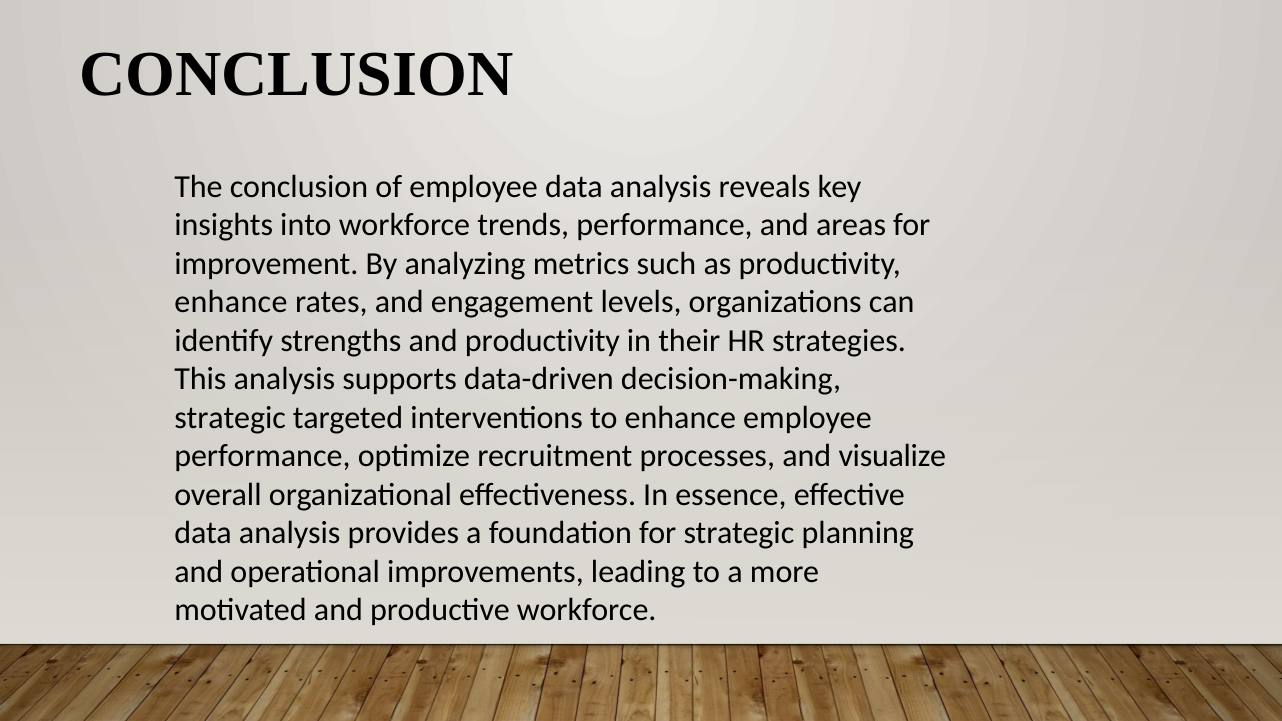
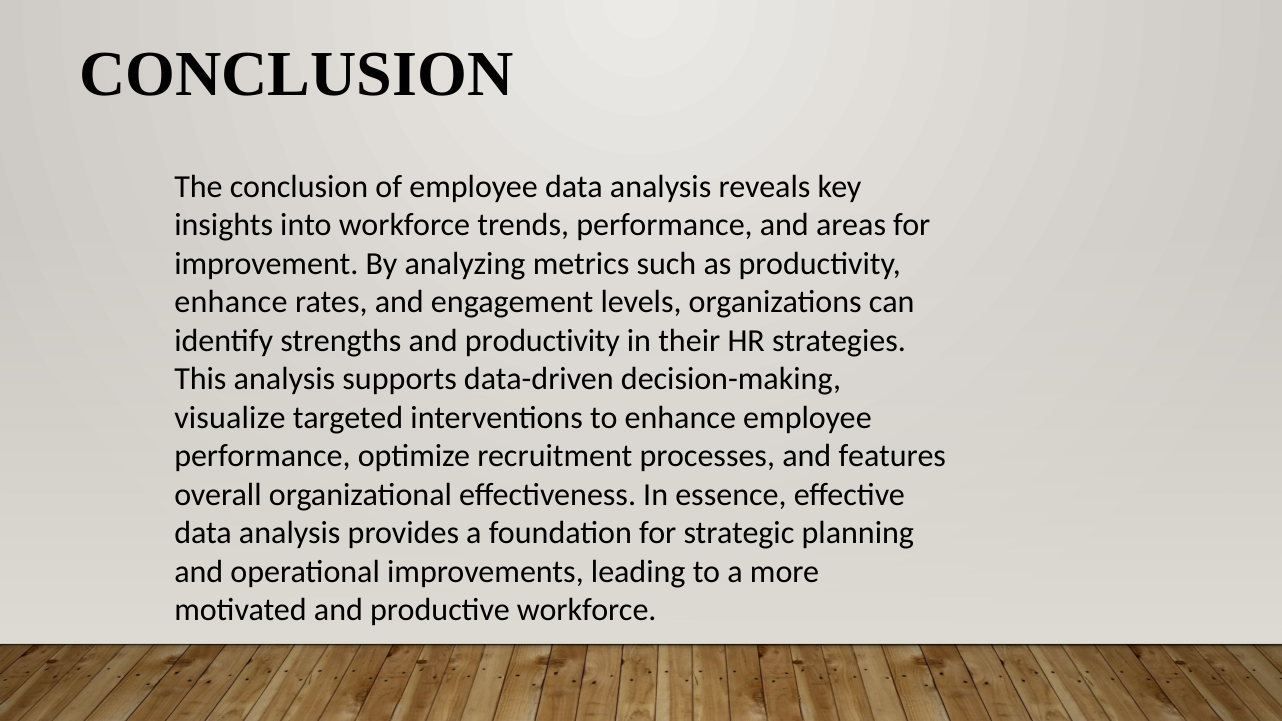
strategic: strategic -> visualize (230, 418)
visualize: visualize -> features (892, 456)
